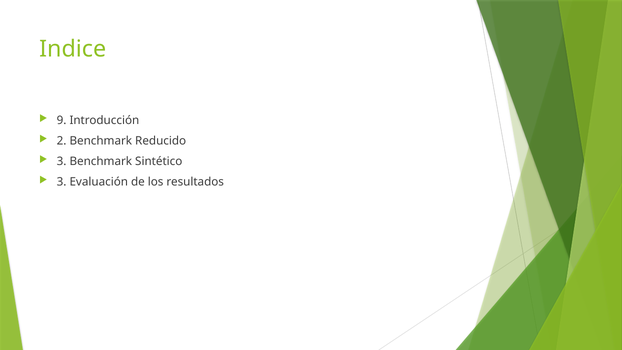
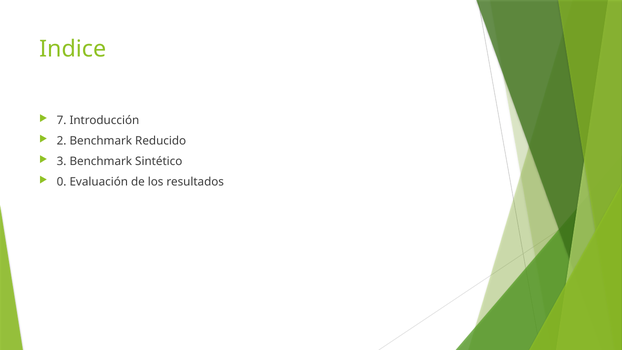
9: 9 -> 7 (62, 120)
3: 3 -> 0 (62, 182)
